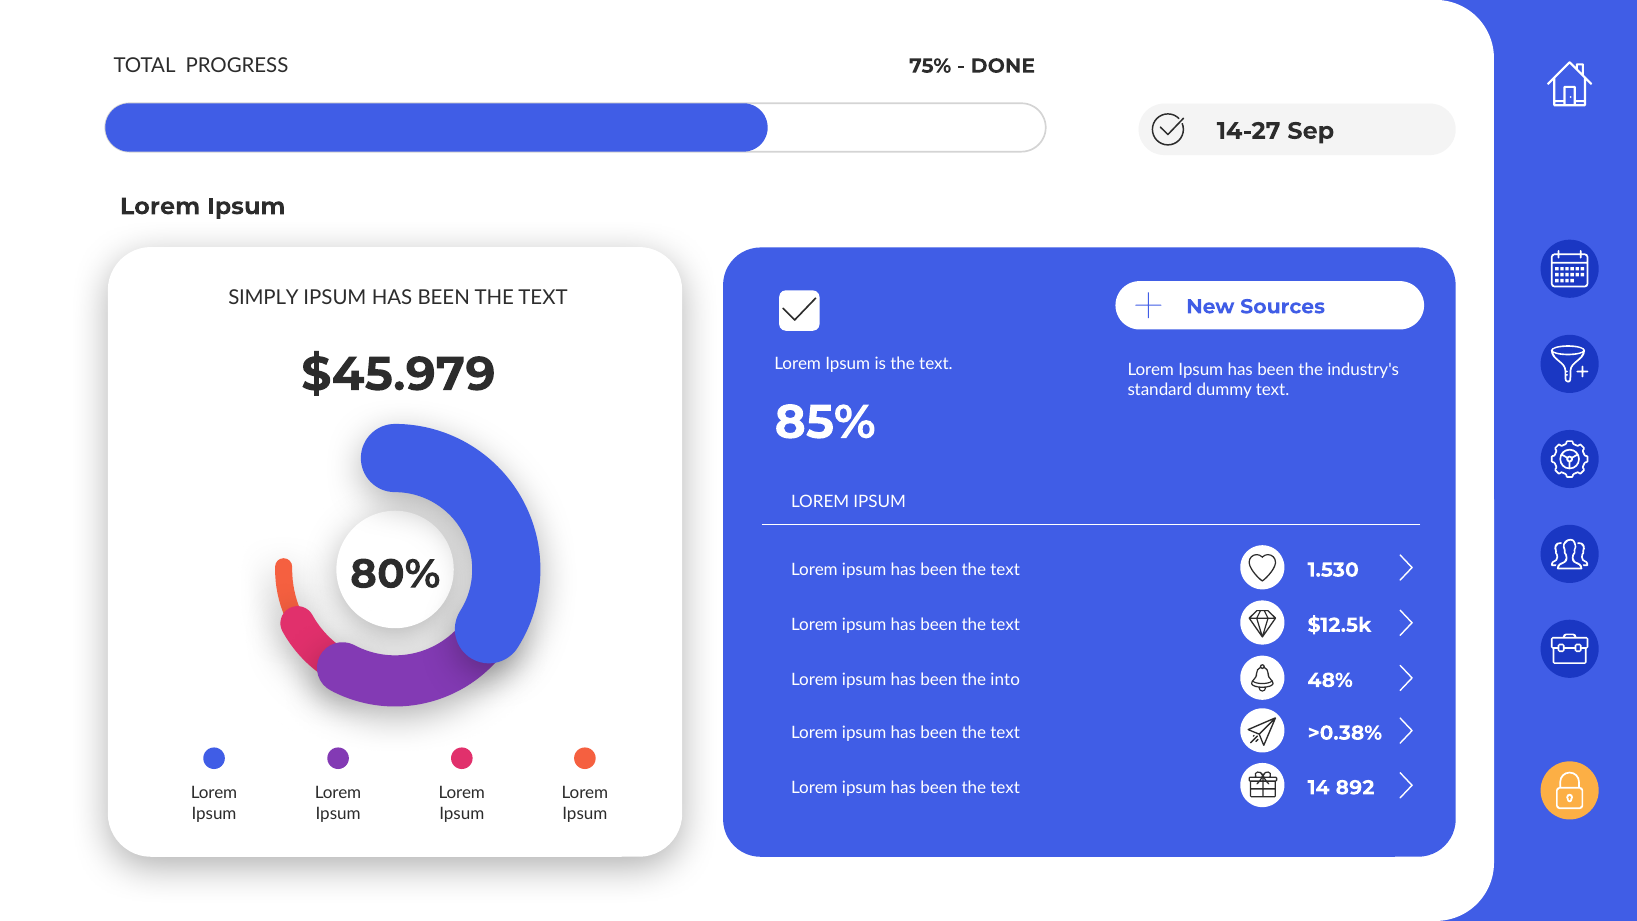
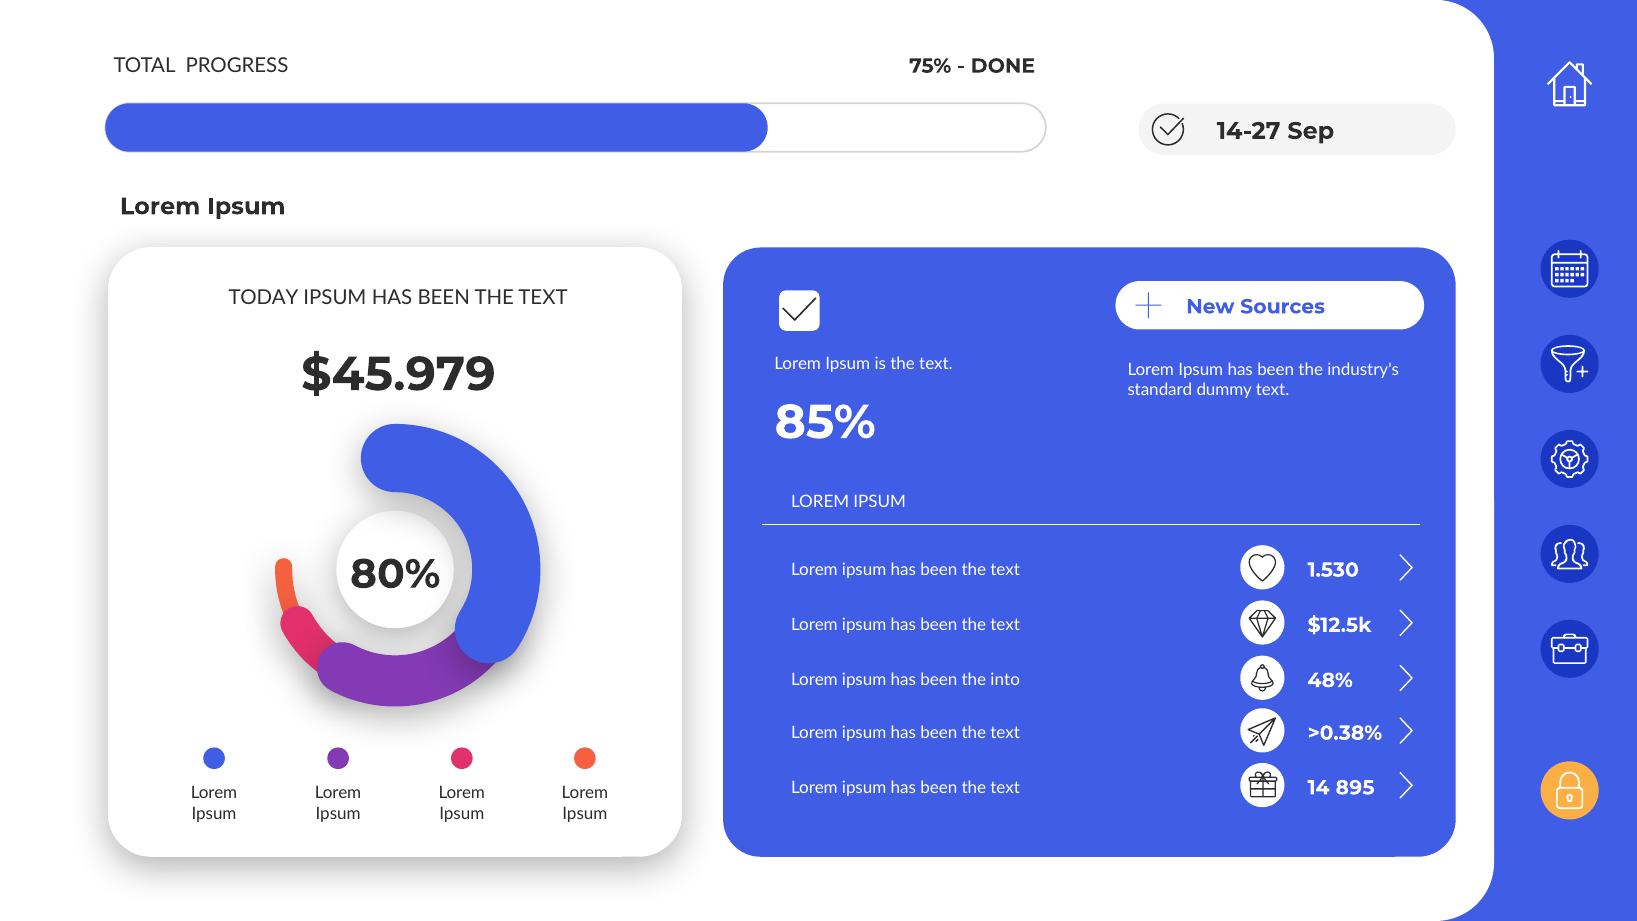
SIMPLY: SIMPLY -> TODAY (263, 298)
892: 892 -> 895 (1355, 788)
